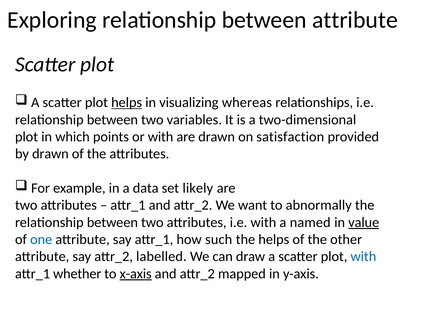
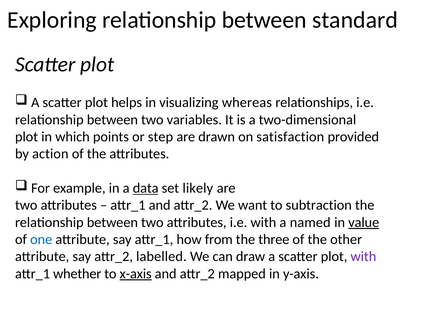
between attribute: attribute -> standard (355, 20)
helps underline: present -> none (127, 103)
or with: with -> step (160, 137)
by drawn: drawn -> action (50, 154)
data underline: none -> present (146, 188)
abnormally: abnormally -> subtraction (319, 205)
such: such -> from (219, 239)
the helps: helps -> three (274, 239)
with colour: blue -> purple (363, 257)
